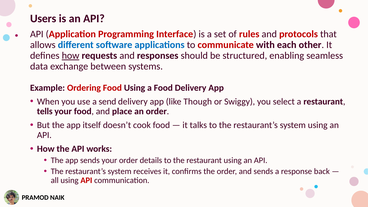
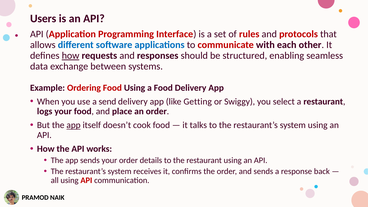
Though: Though -> Getting (198, 101)
tells: tells -> logs (45, 111)
app underline: none -> present (74, 125)
